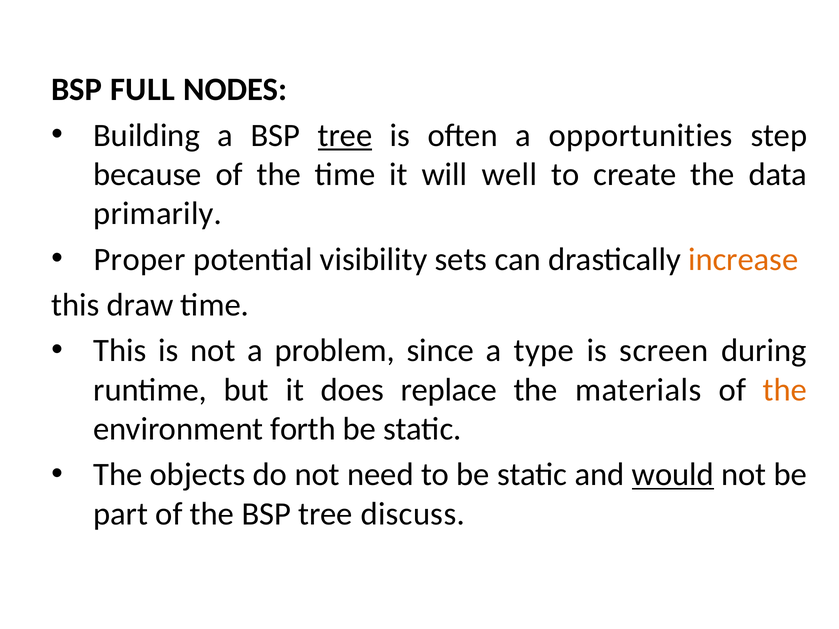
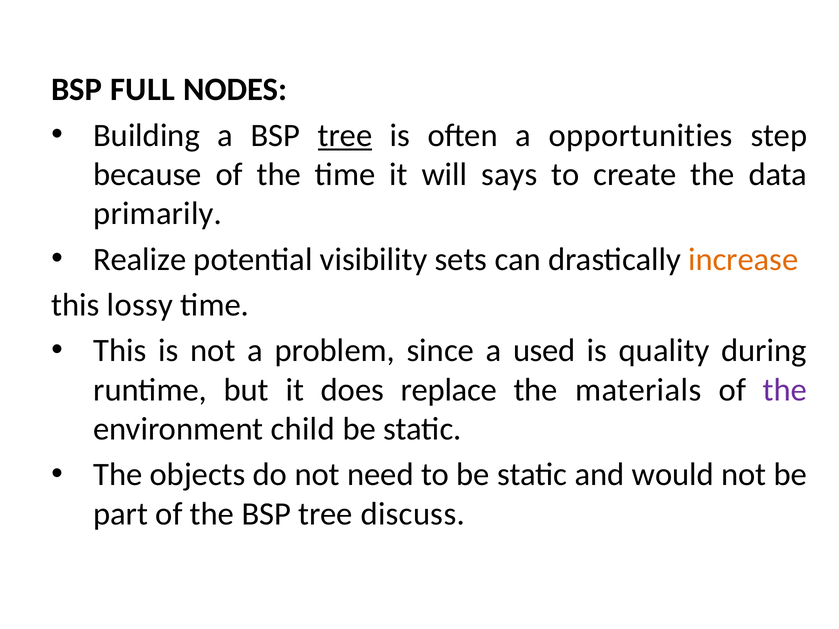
well: well -> says (509, 175)
Proper: Proper -> Realize (140, 259)
draw: draw -> lossy (140, 305)
type: type -> used (544, 351)
screen: screen -> quality (664, 351)
the colour: orange -> purple (785, 390)
forth: forth -> child (303, 429)
would underline: present -> none (673, 475)
